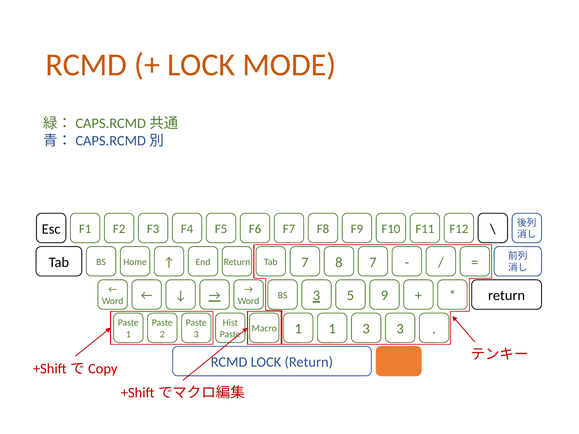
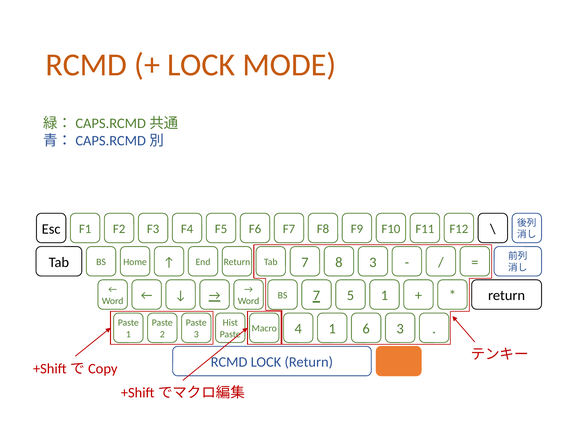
8 7: 7 -> 3 (373, 262)
Word 3: 3 -> 7 (316, 296)
5 9: 9 -> 1 (384, 296)
Macro 1: 1 -> 4 (298, 329)
1 3: 3 -> 6 (366, 329)
